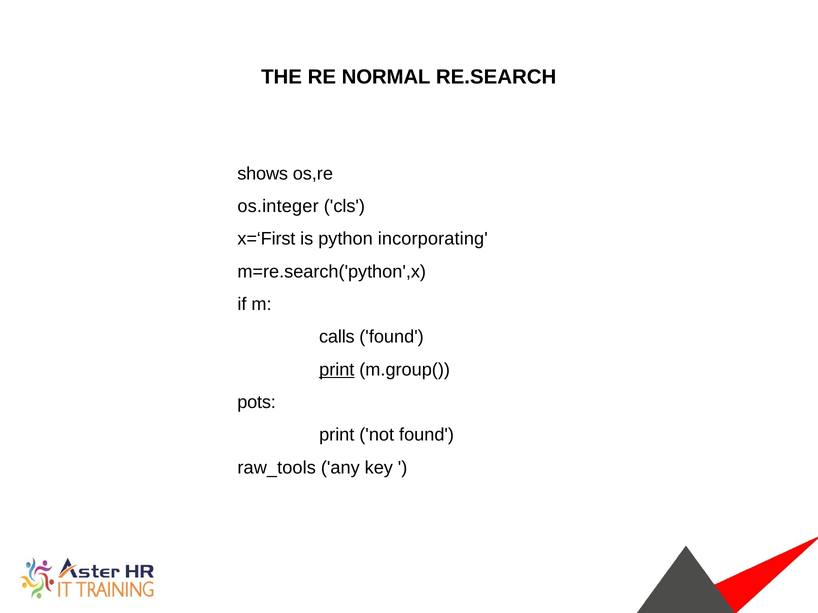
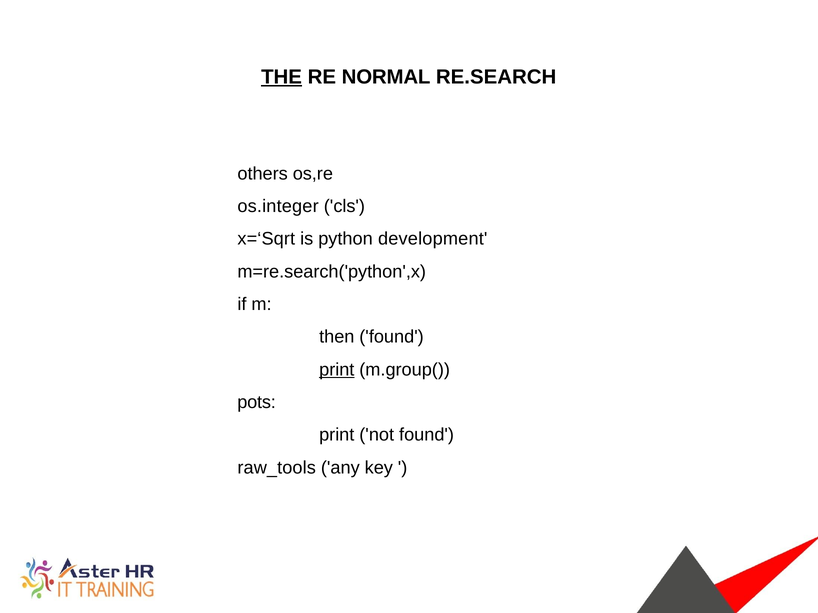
THE underline: none -> present (282, 77)
shows: shows -> others (263, 174)
x=‘First: x=‘First -> x=‘Sqrt (266, 239)
incorporating: incorporating -> development (433, 239)
calls: calls -> then (337, 337)
